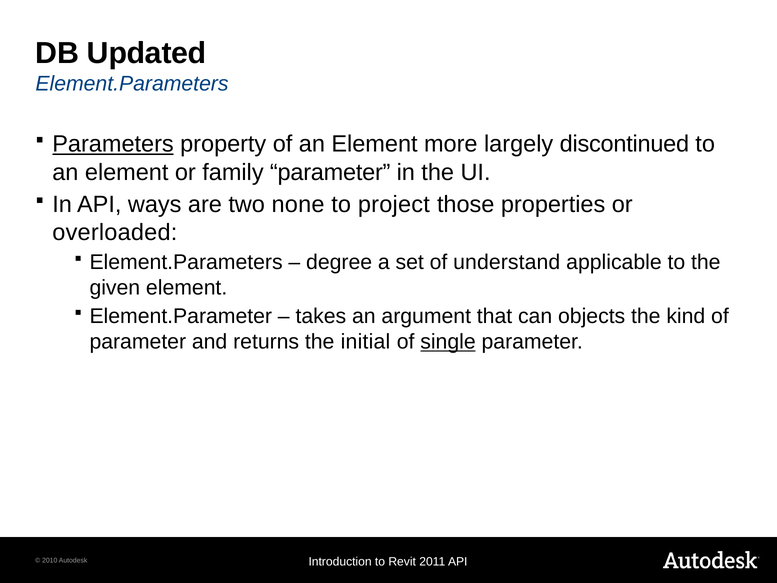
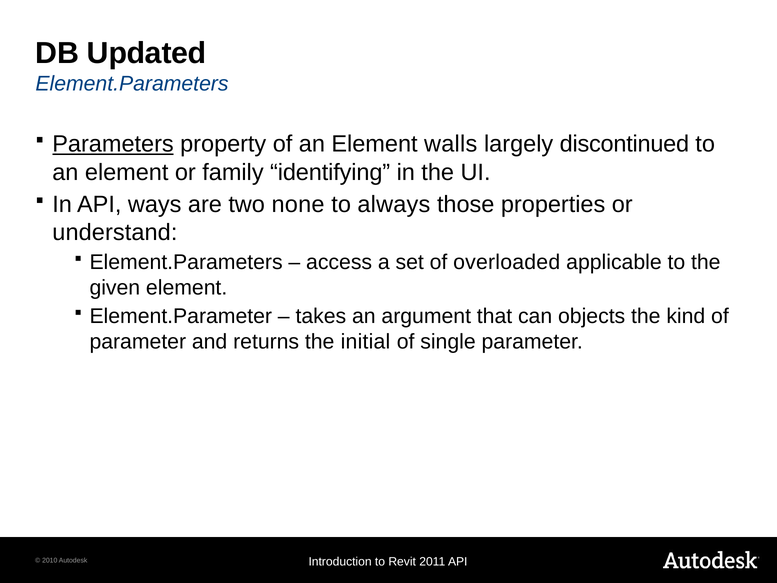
more: more -> walls (451, 144)
family parameter: parameter -> identifying (330, 172)
project: project -> always (394, 204)
overloaded: overloaded -> understand (115, 232)
degree: degree -> access (339, 262)
understand: understand -> overloaded (507, 262)
single underline: present -> none (448, 342)
